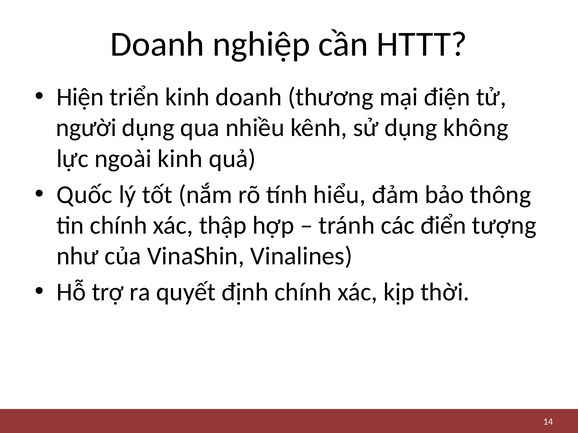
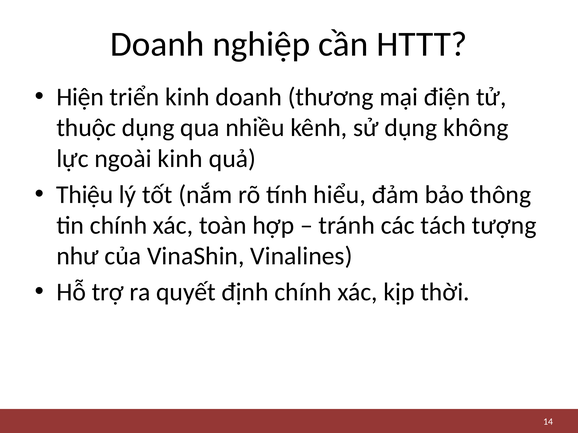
người: người -> thuộc (86, 128)
Quốc: Quốc -> Thiệu (85, 195)
thập: thập -> toàn (223, 226)
điển: điển -> tách (443, 226)
